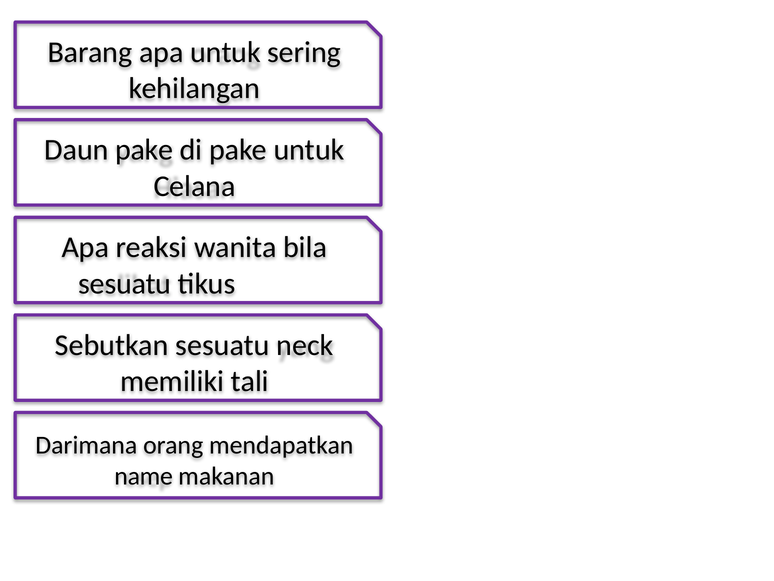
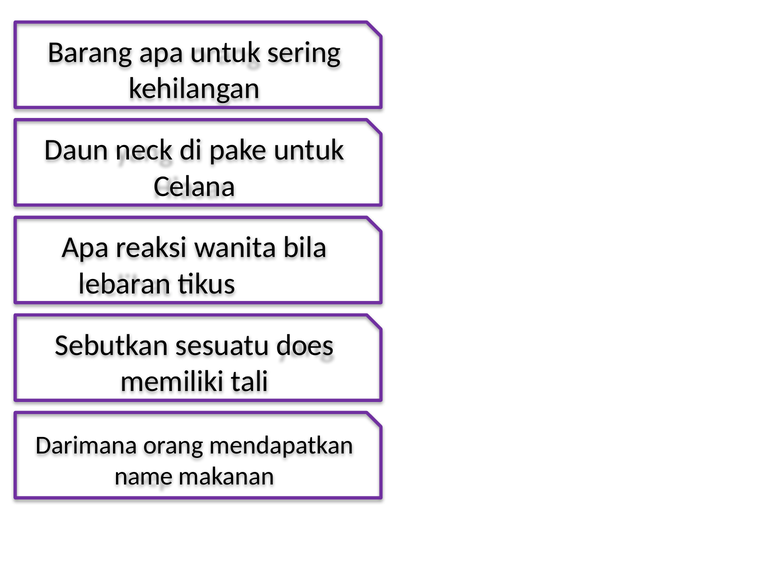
Daun pake: pake -> neck (144, 150)
sesuatu: sesuatu -> lebaran (125, 283)
neck: neck -> does (305, 345)
